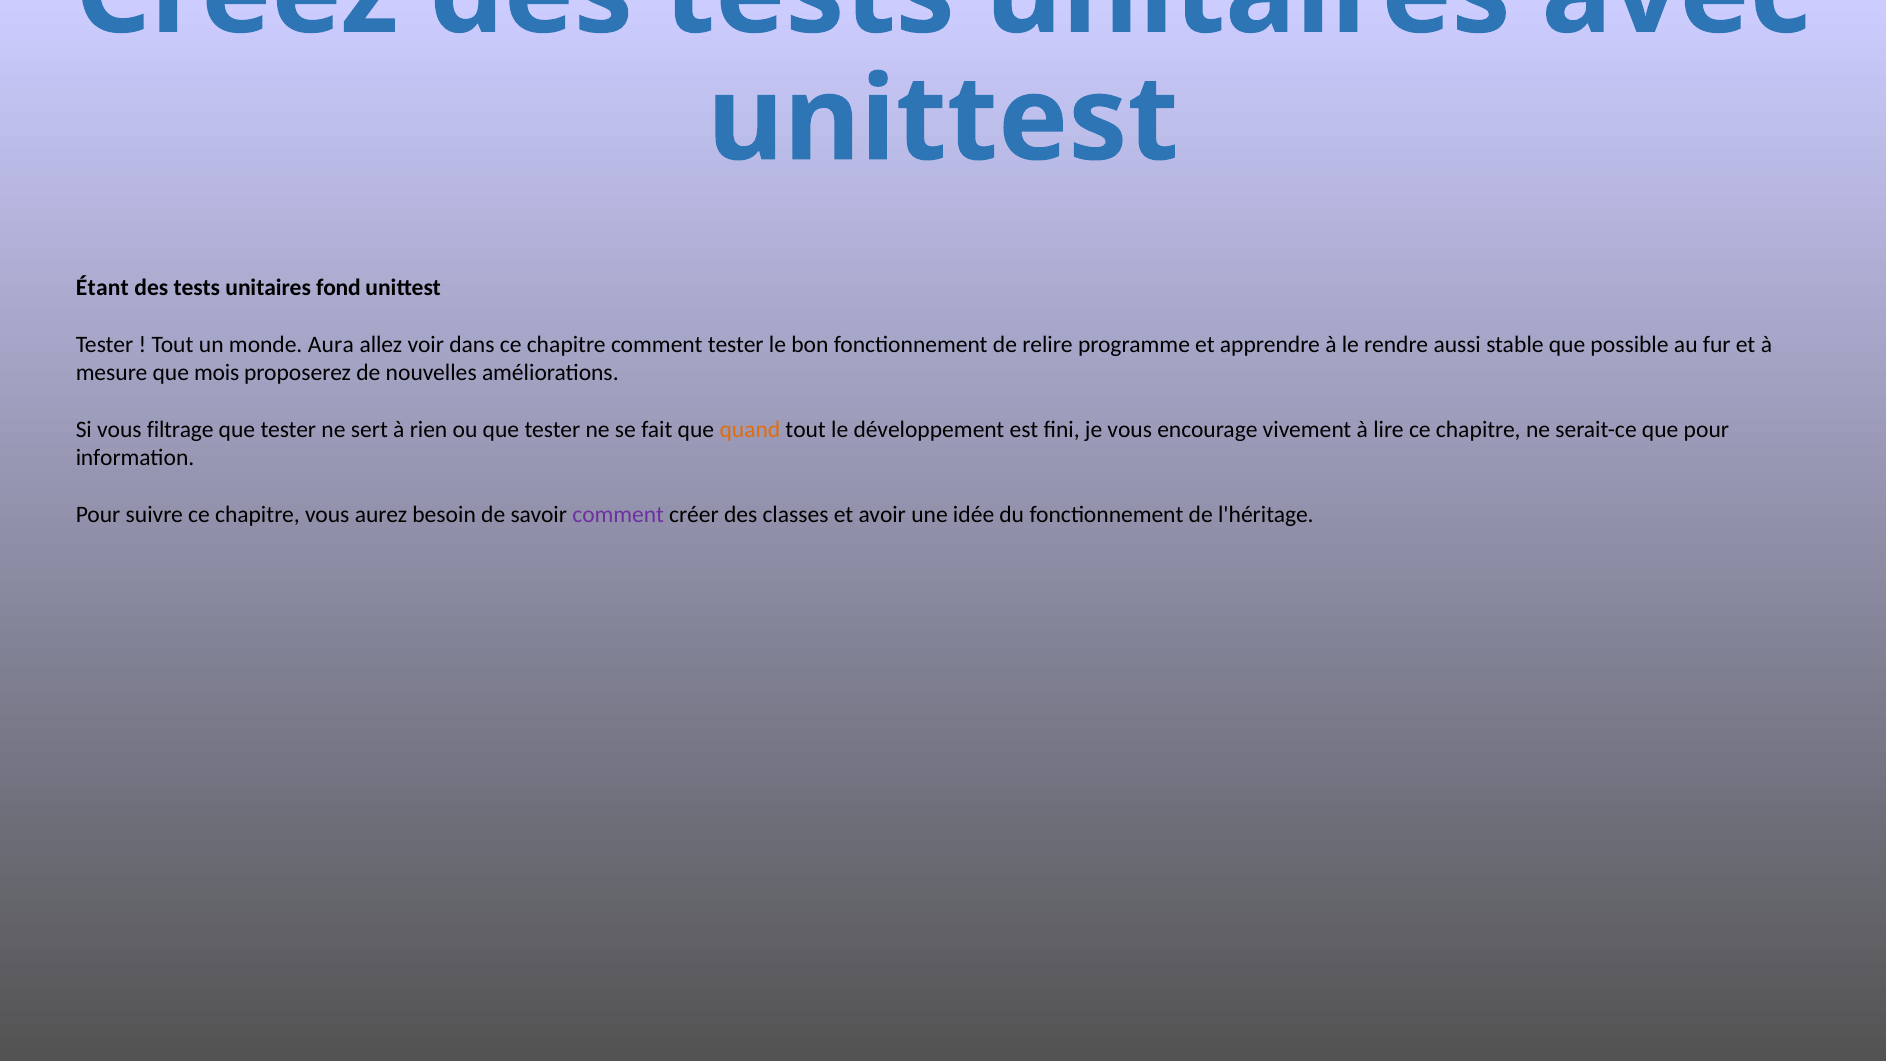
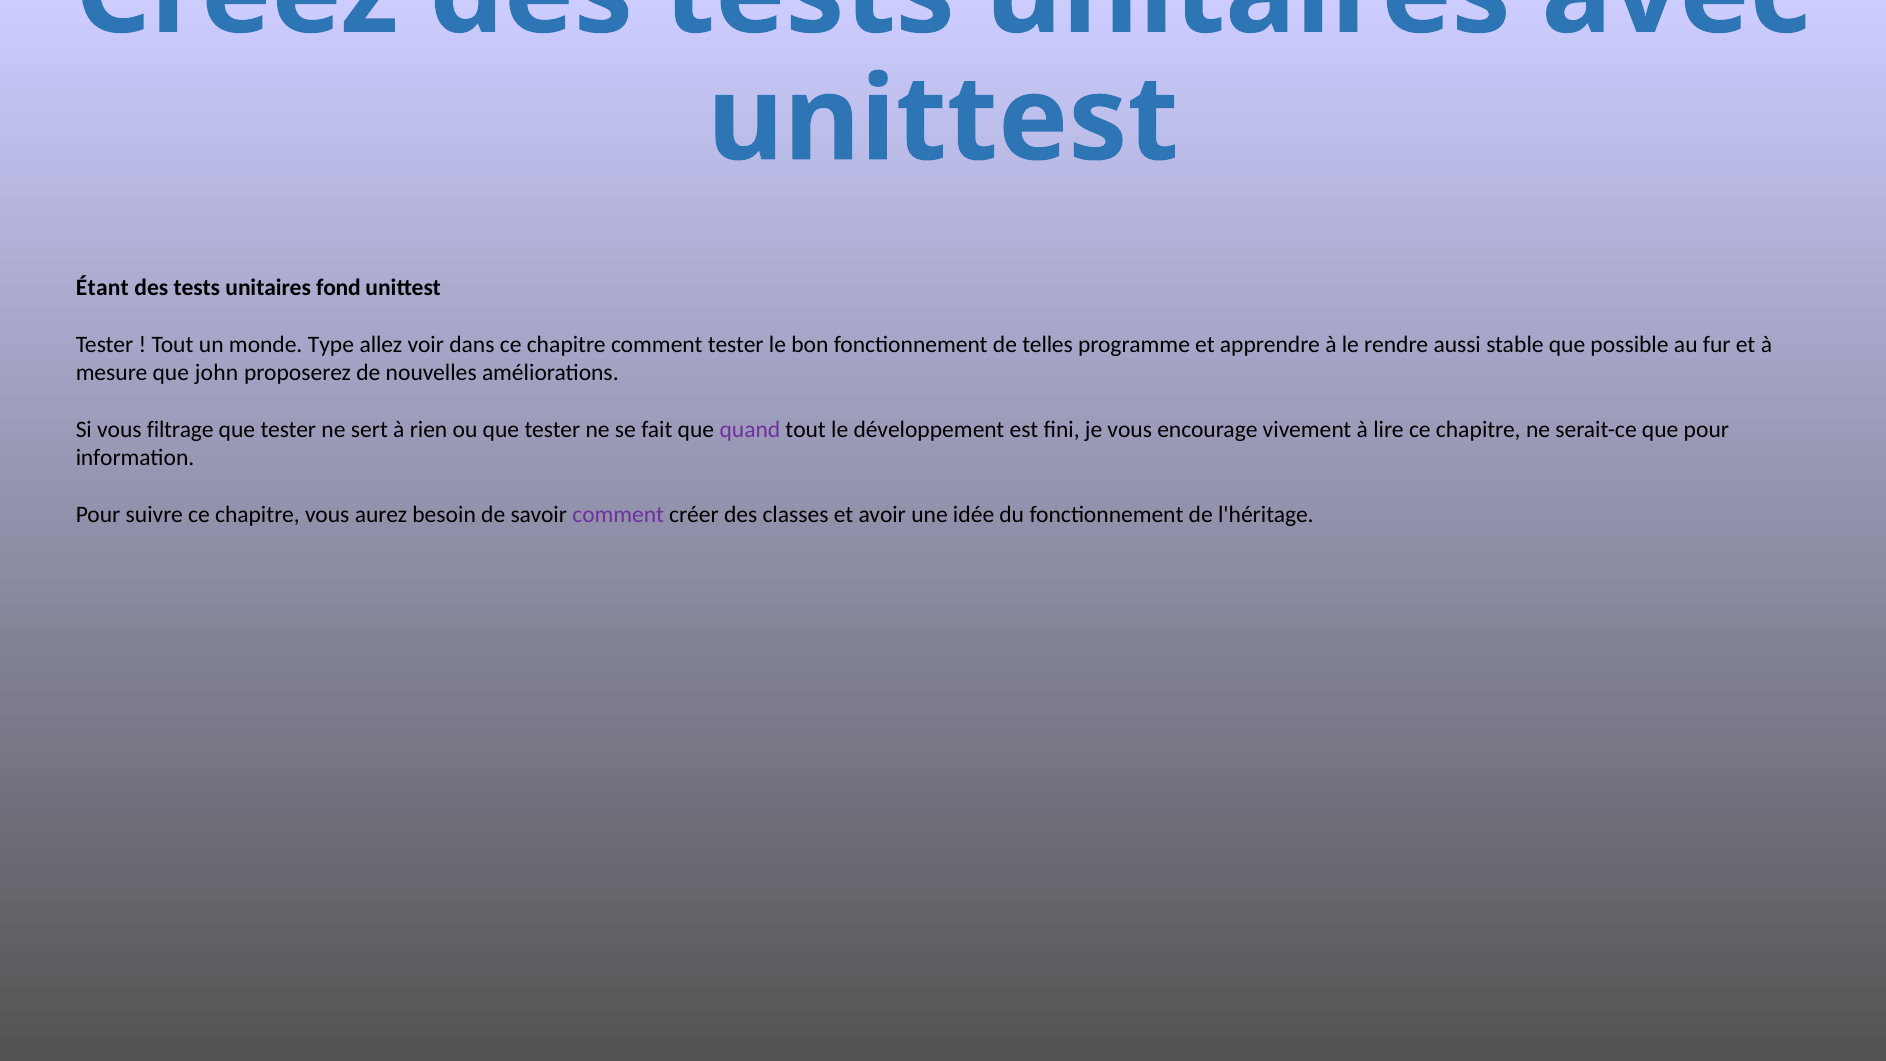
Aura: Aura -> Type (331, 345)
relire: relire -> telles (1048, 345)
mois: mois -> john (216, 373)
quand colour: orange -> purple (750, 429)
